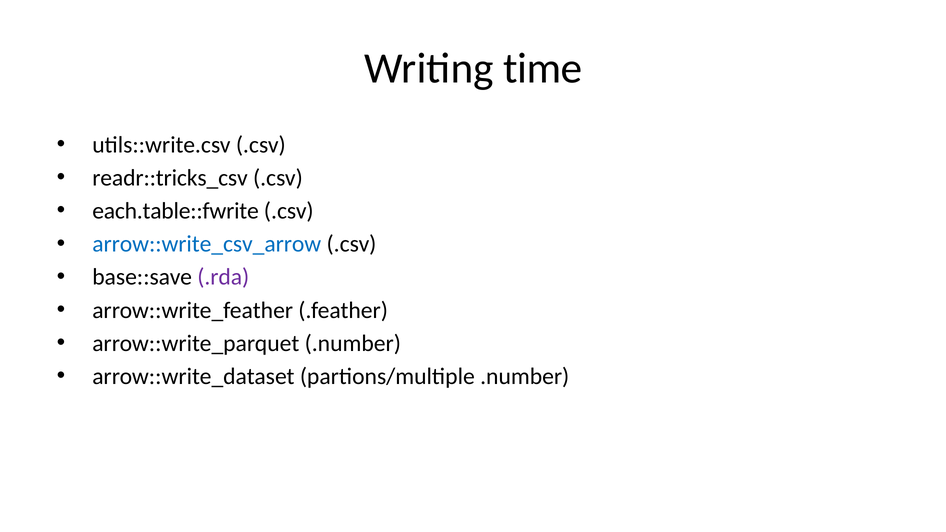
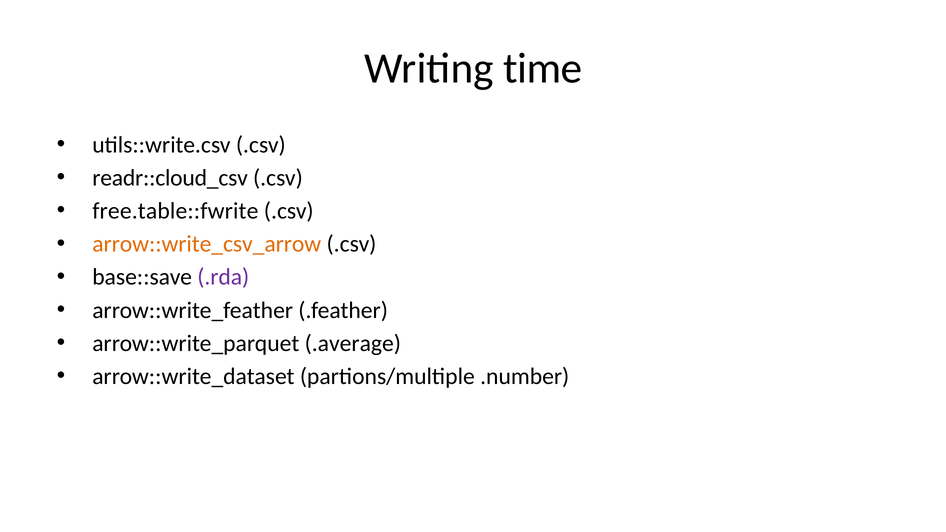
readr::tricks_csv: readr::tricks_csv -> readr::cloud_csv (170, 178)
each.table::fwrite: each.table::fwrite -> free.table::fwrite (175, 211)
arrow::write_csv_arrow colour: blue -> orange (207, 244)
arrow::write_parquet .number: .number -> .average (353, 343)
